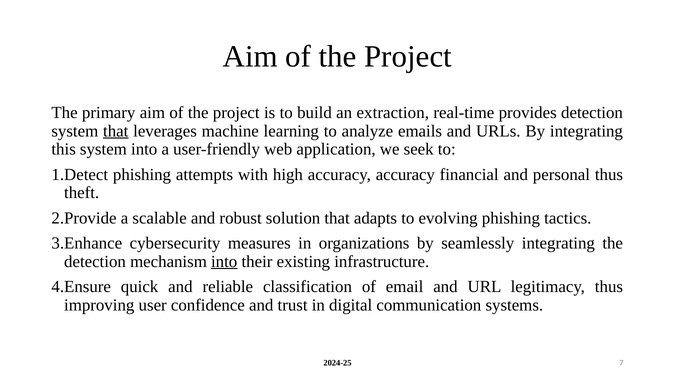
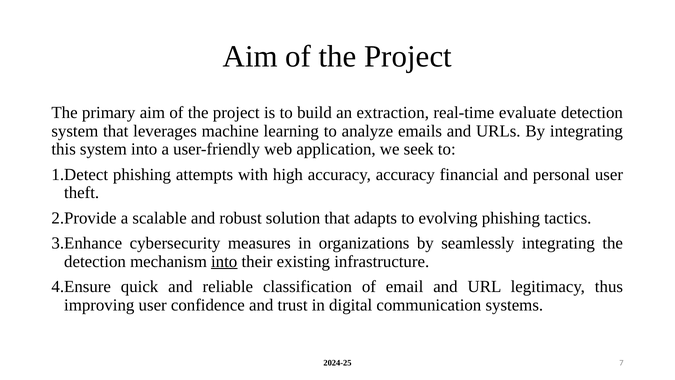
provides: provides -> evaluate (528, 113)
that underline: present -> none (116, 131)
personal thus: thus -> user (609, 174)
